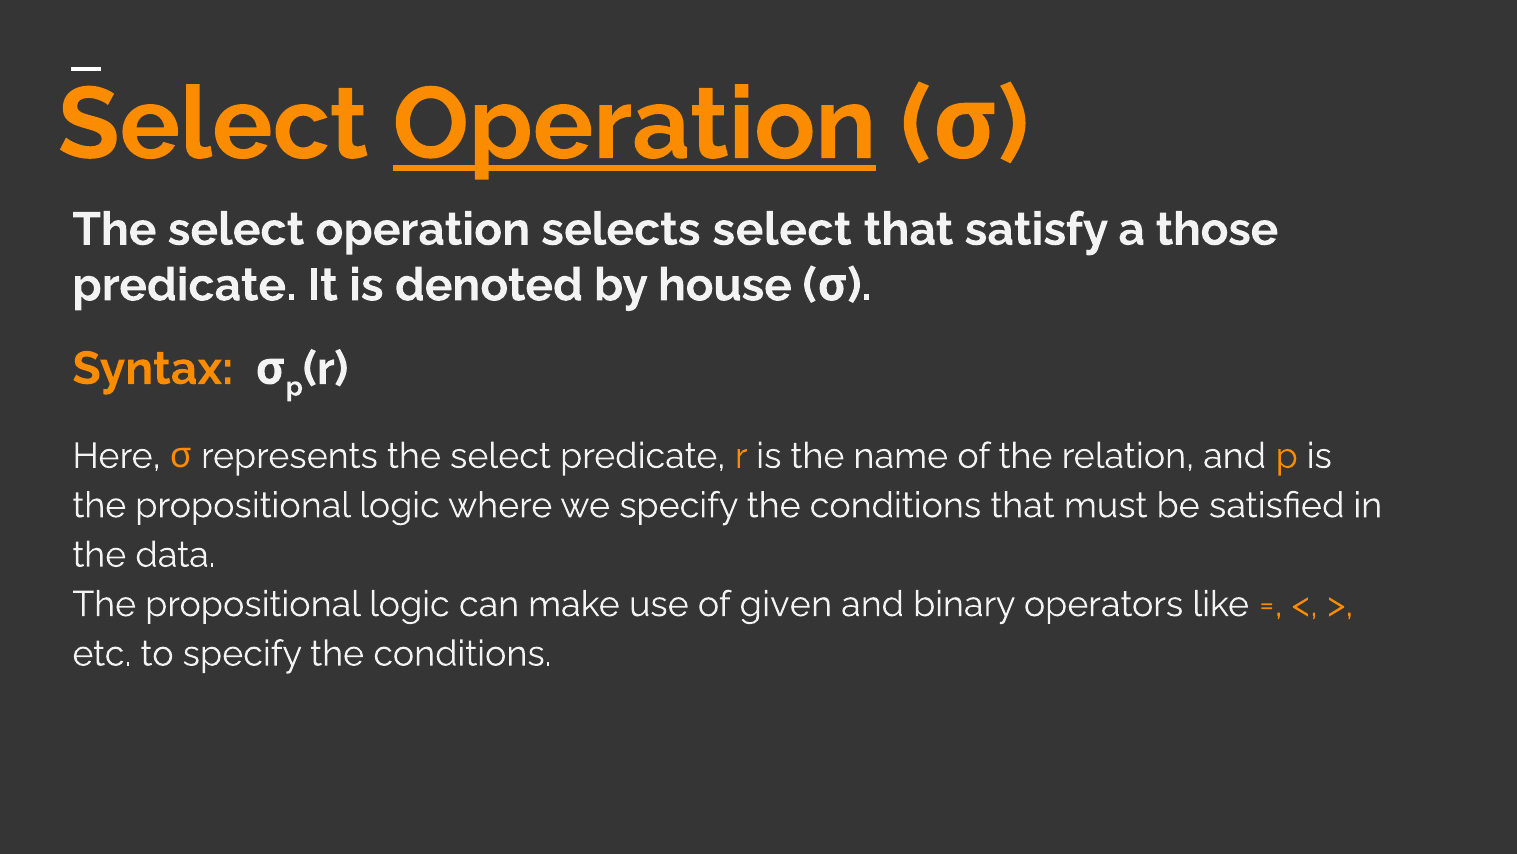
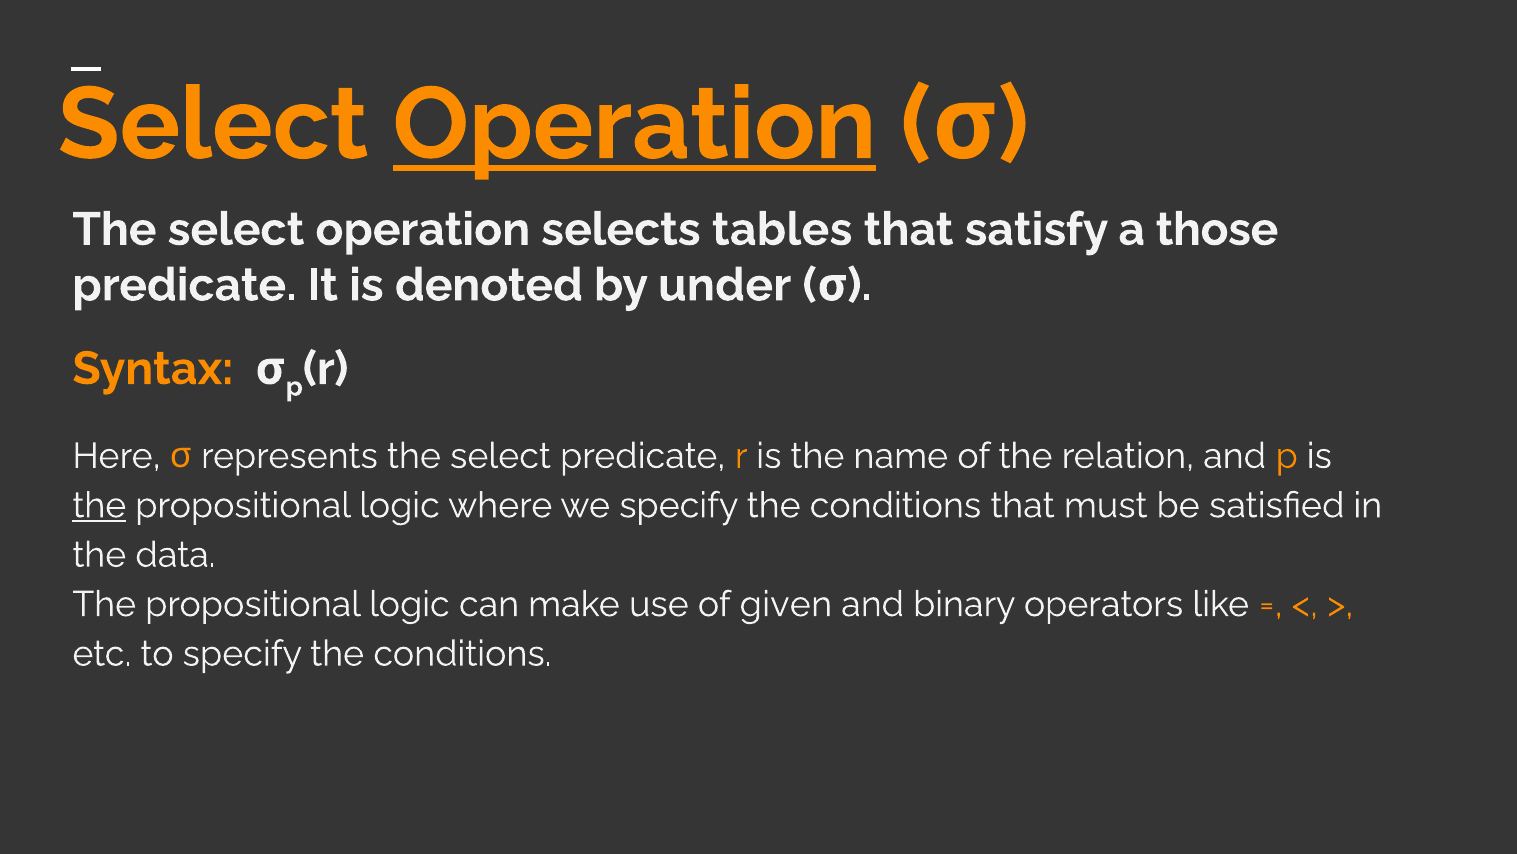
selects select: select -> tables (782, 229)
house: house -> under (725, 285)
the underline: none -> present (99, 505)
